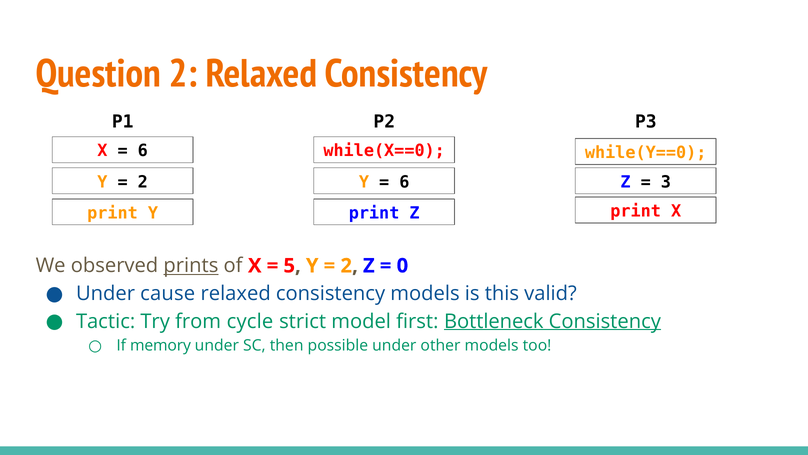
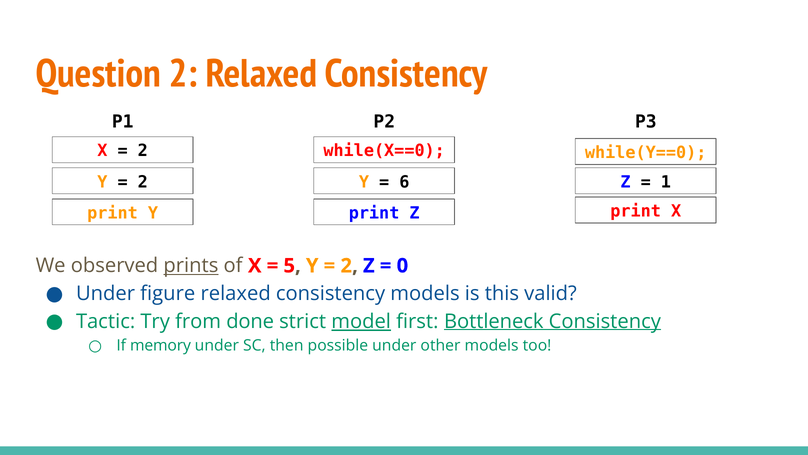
6: 6 -> 2 (143, 151)
3: 3 -> 1 (666, 182)
cause: cause -> figure (168, 293)
cycle: cycle -> done (250, 321)
model underline: none -> present (361, 321)
